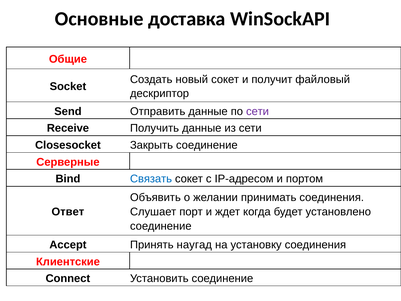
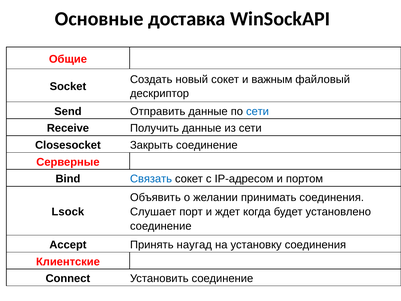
получит: получит -> важным (272, 79)
сети colour: purple -> blue (258, 111)
Ответ: Ответ -> Lsock (68, 212)
